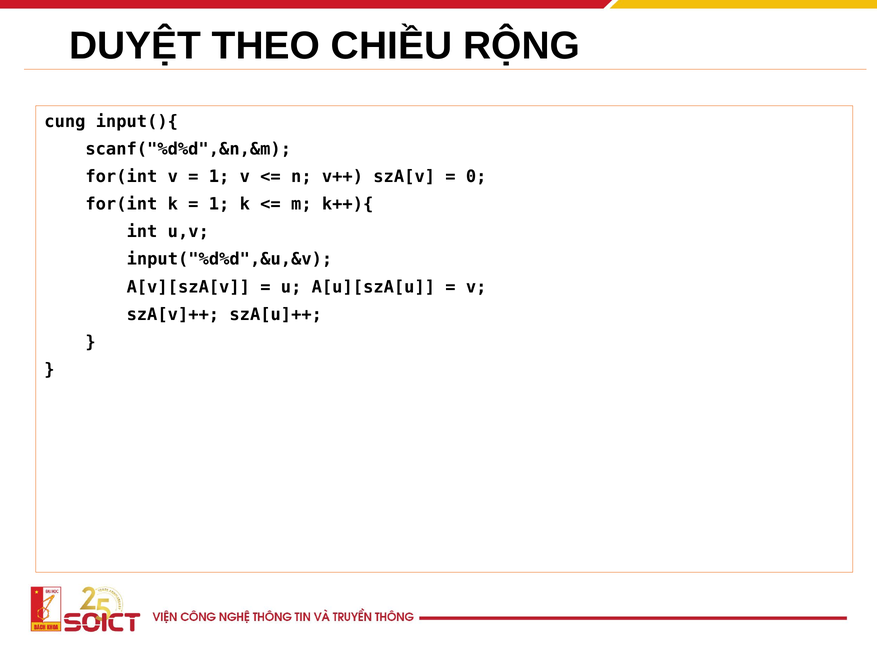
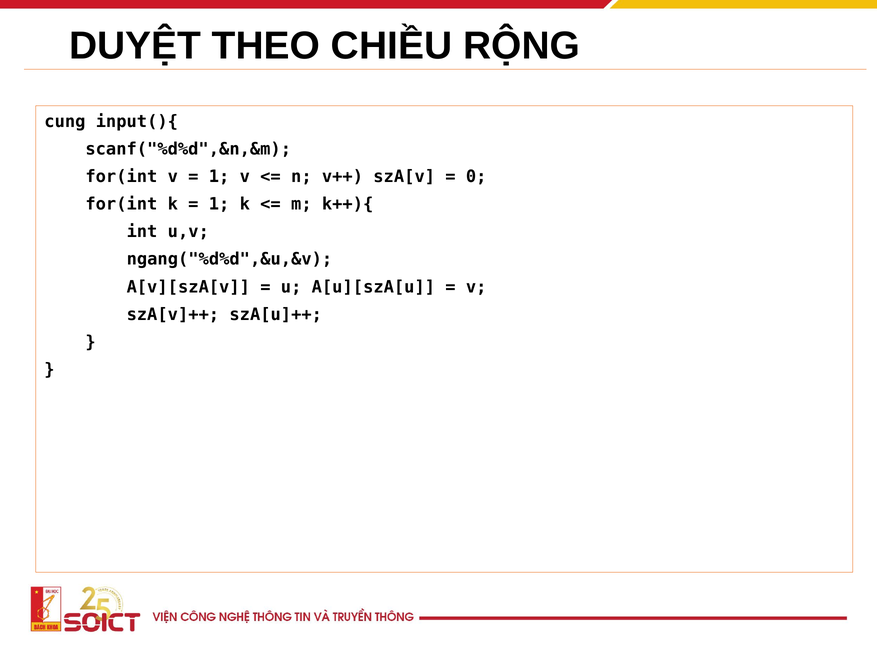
input("%d%d",&u,&v: input("%d%d",&u,&v -> ngang("%d%d",&u,&v (229, 259)
